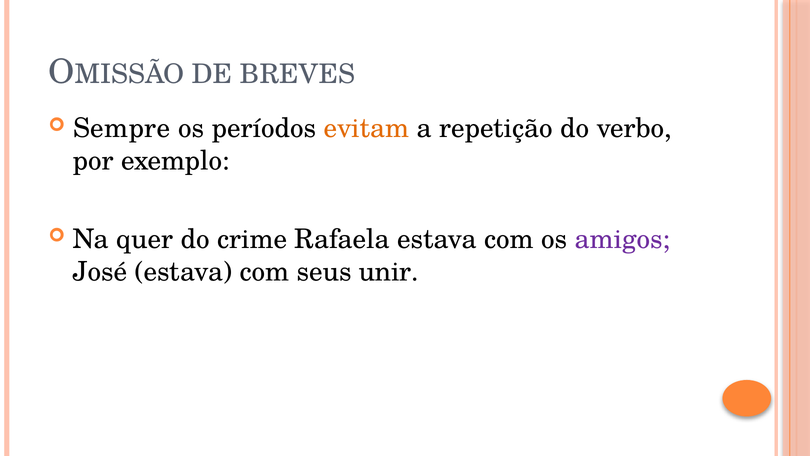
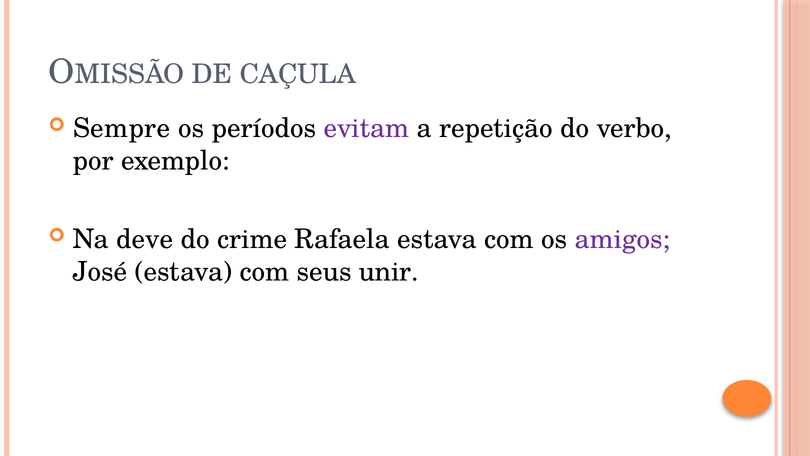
BREVES: BREVES -> CAÇULA (298, 74)
evitam colour: orange -> purple (366, 128)
quer: quer -> deve (145, 239)
